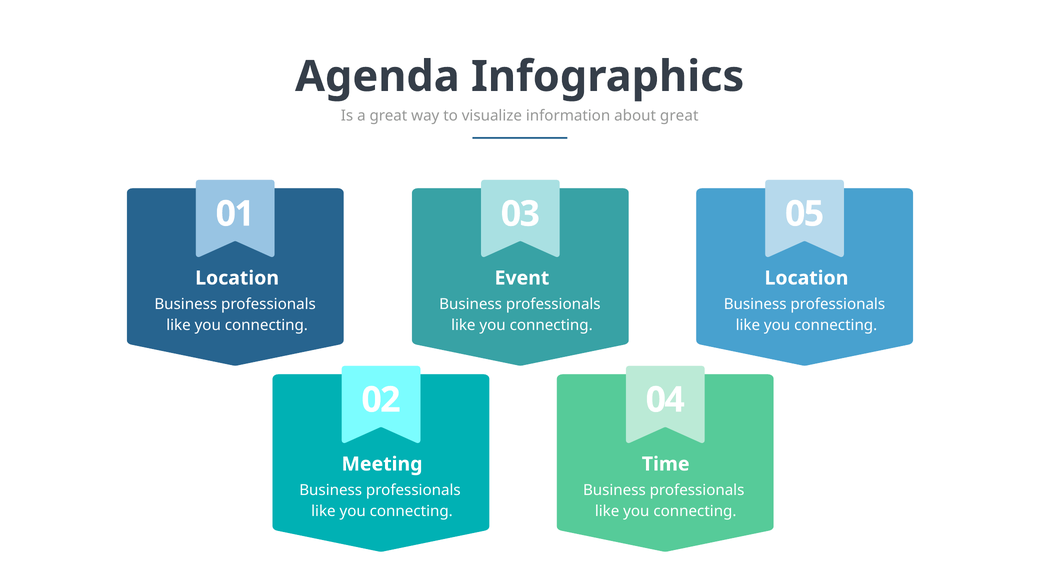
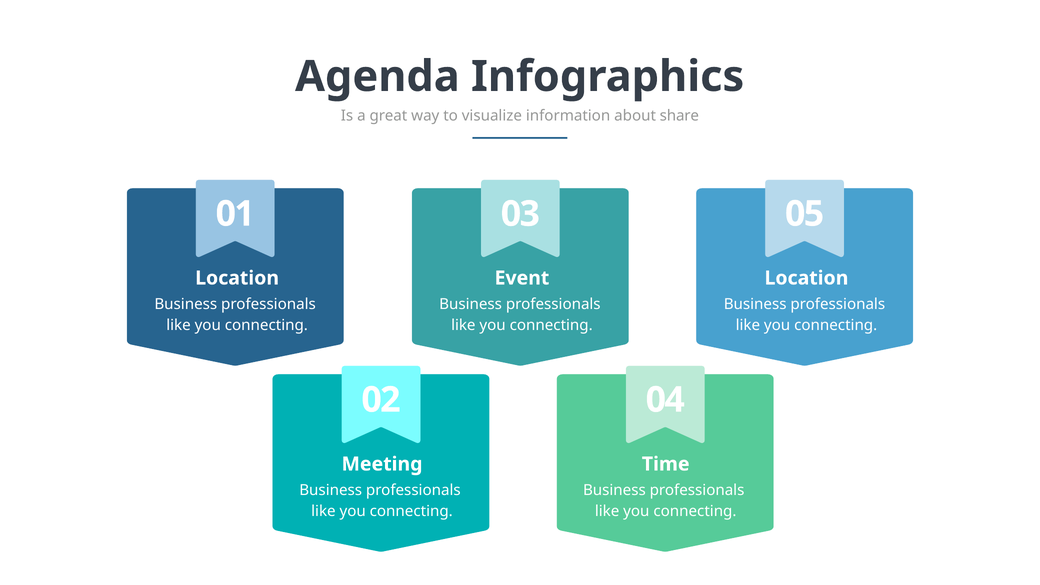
about great: great -> share (679, 116)
